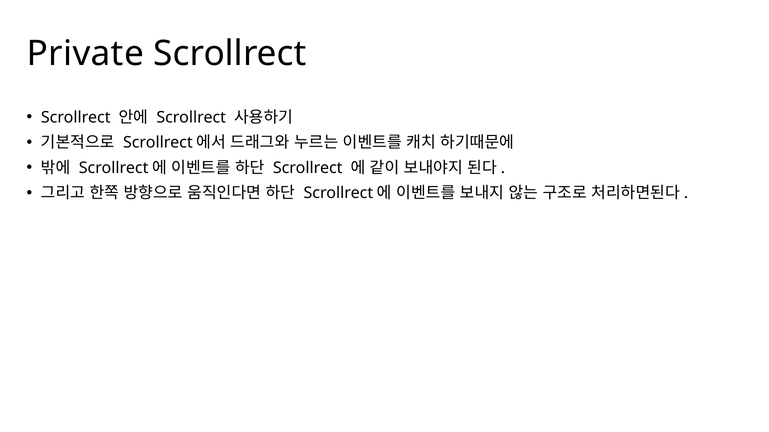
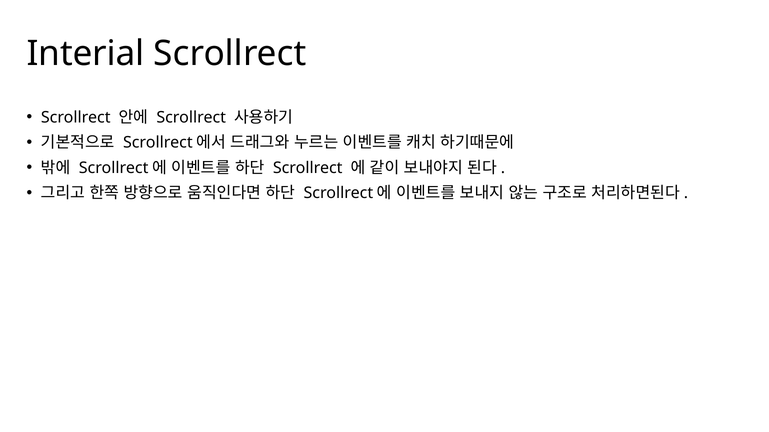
Private: Private -> Interial (85, 54)
